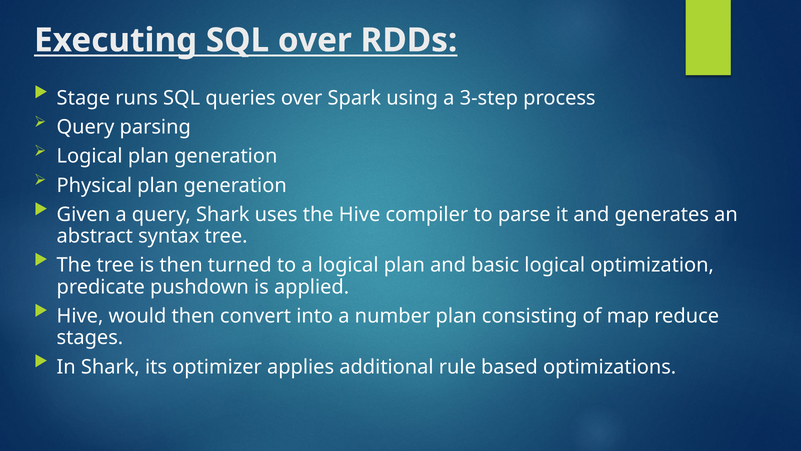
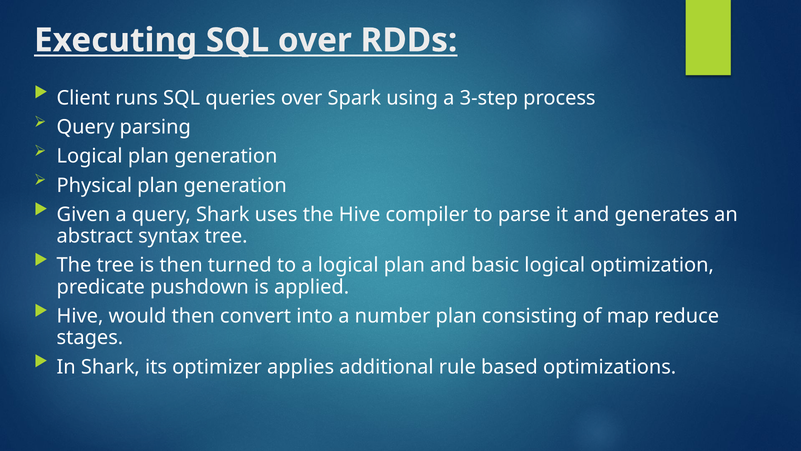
Stage: Stage -> Client (83, 98)
